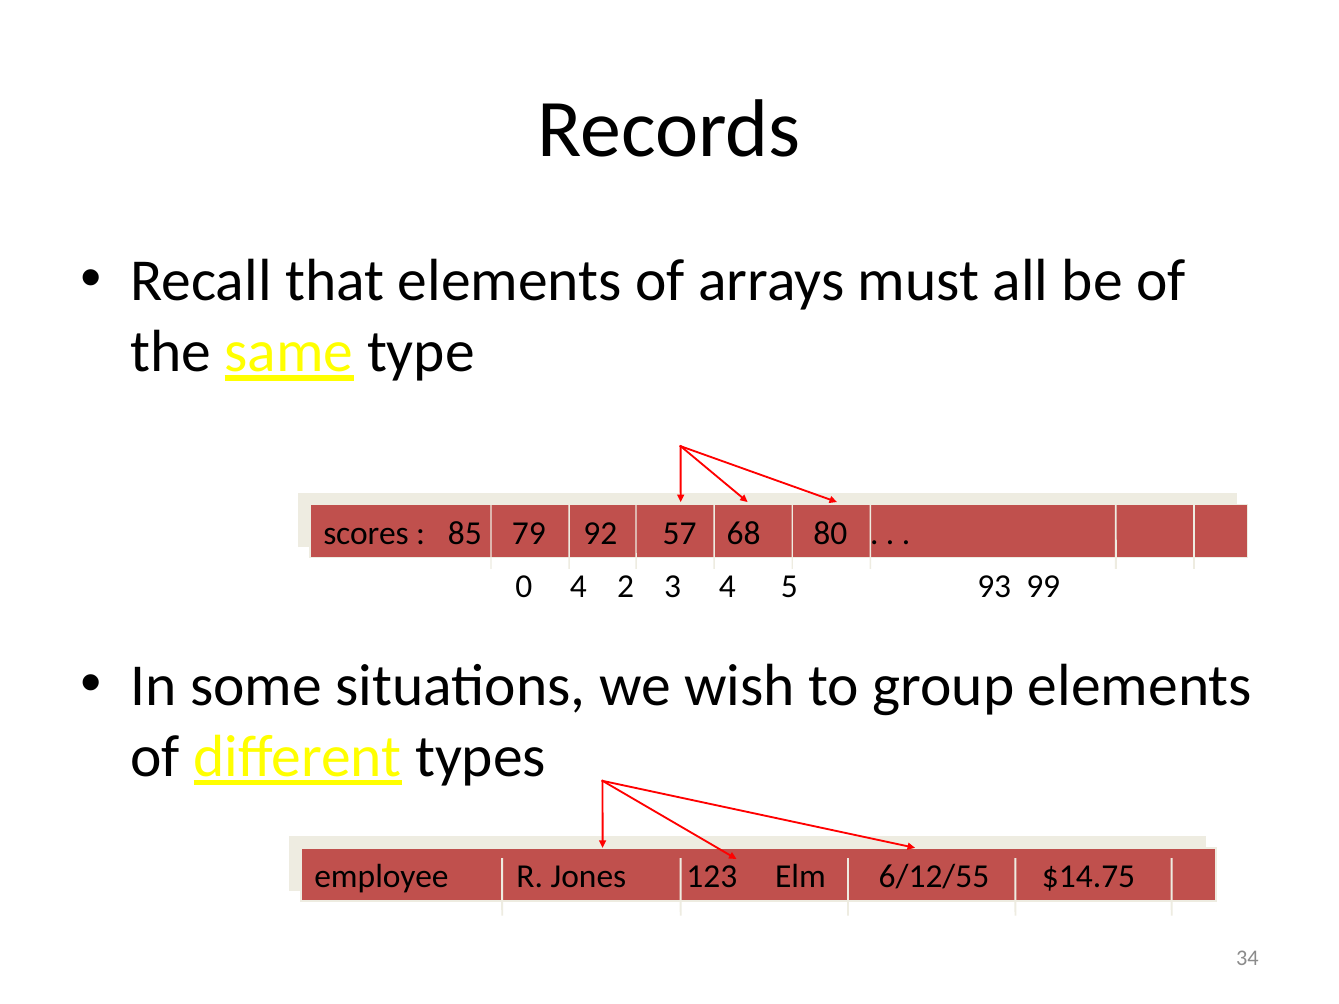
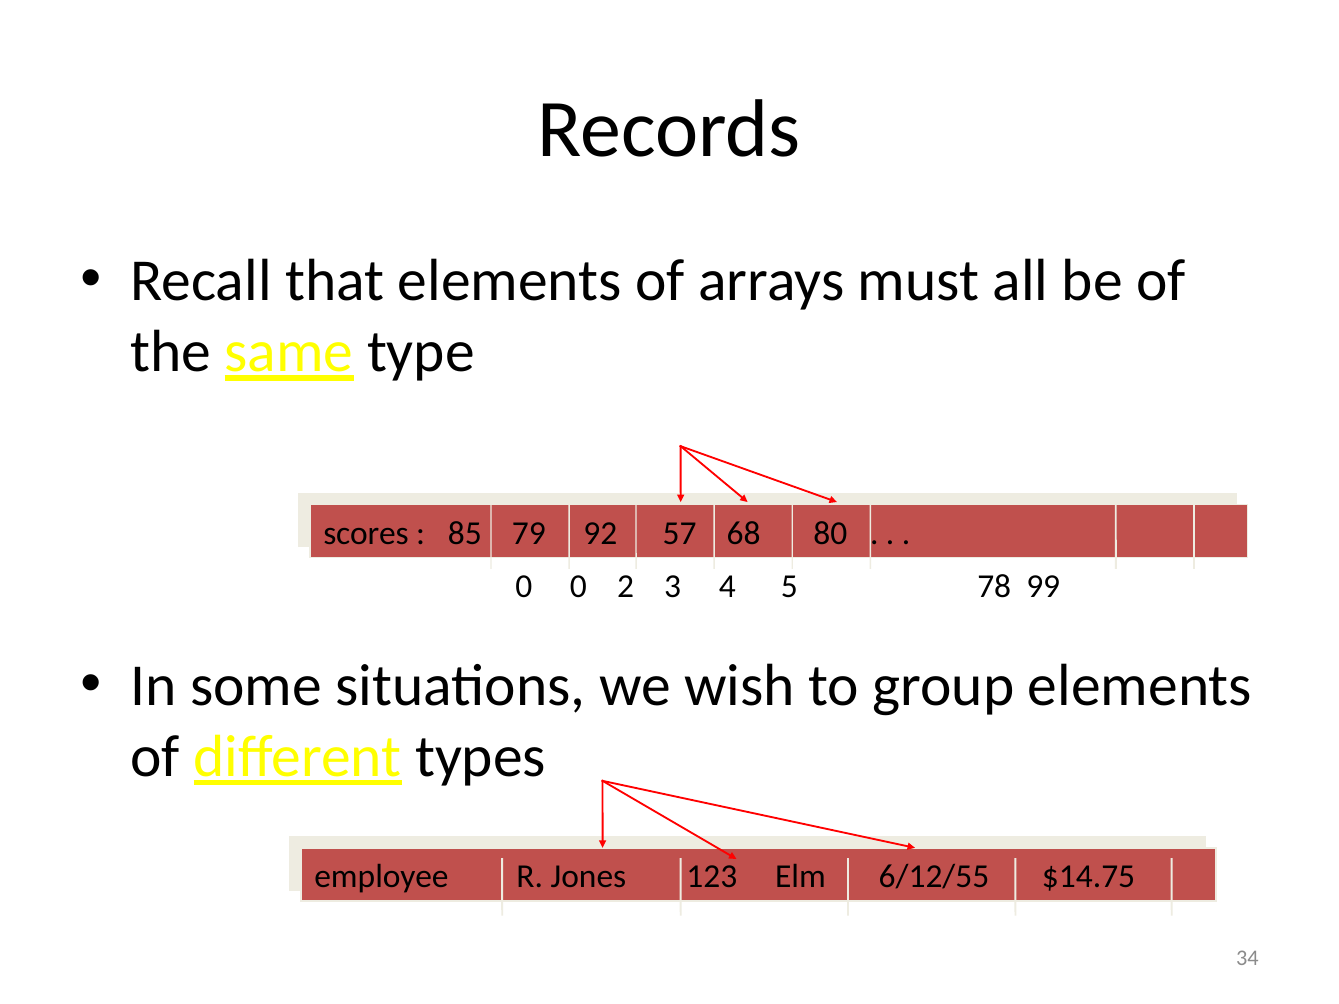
0 4: 4 -> 0 (578, 587)
93: 93 -> 78 (994, 587)
